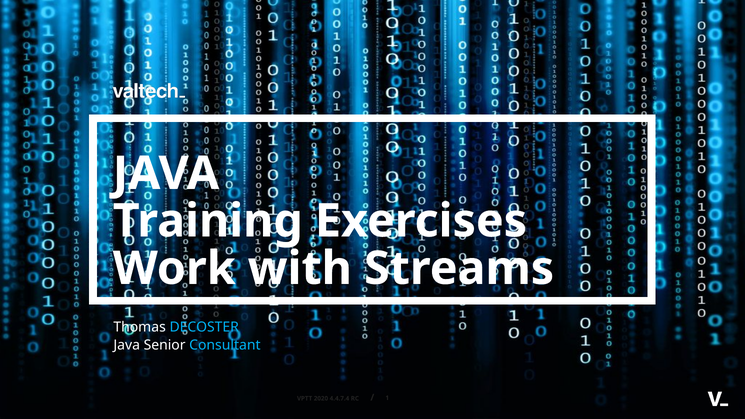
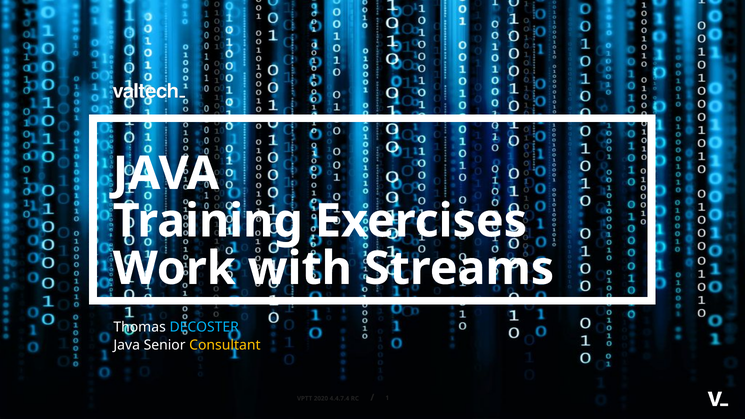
Consultant colour: light blue -> yellow (225, 345)
